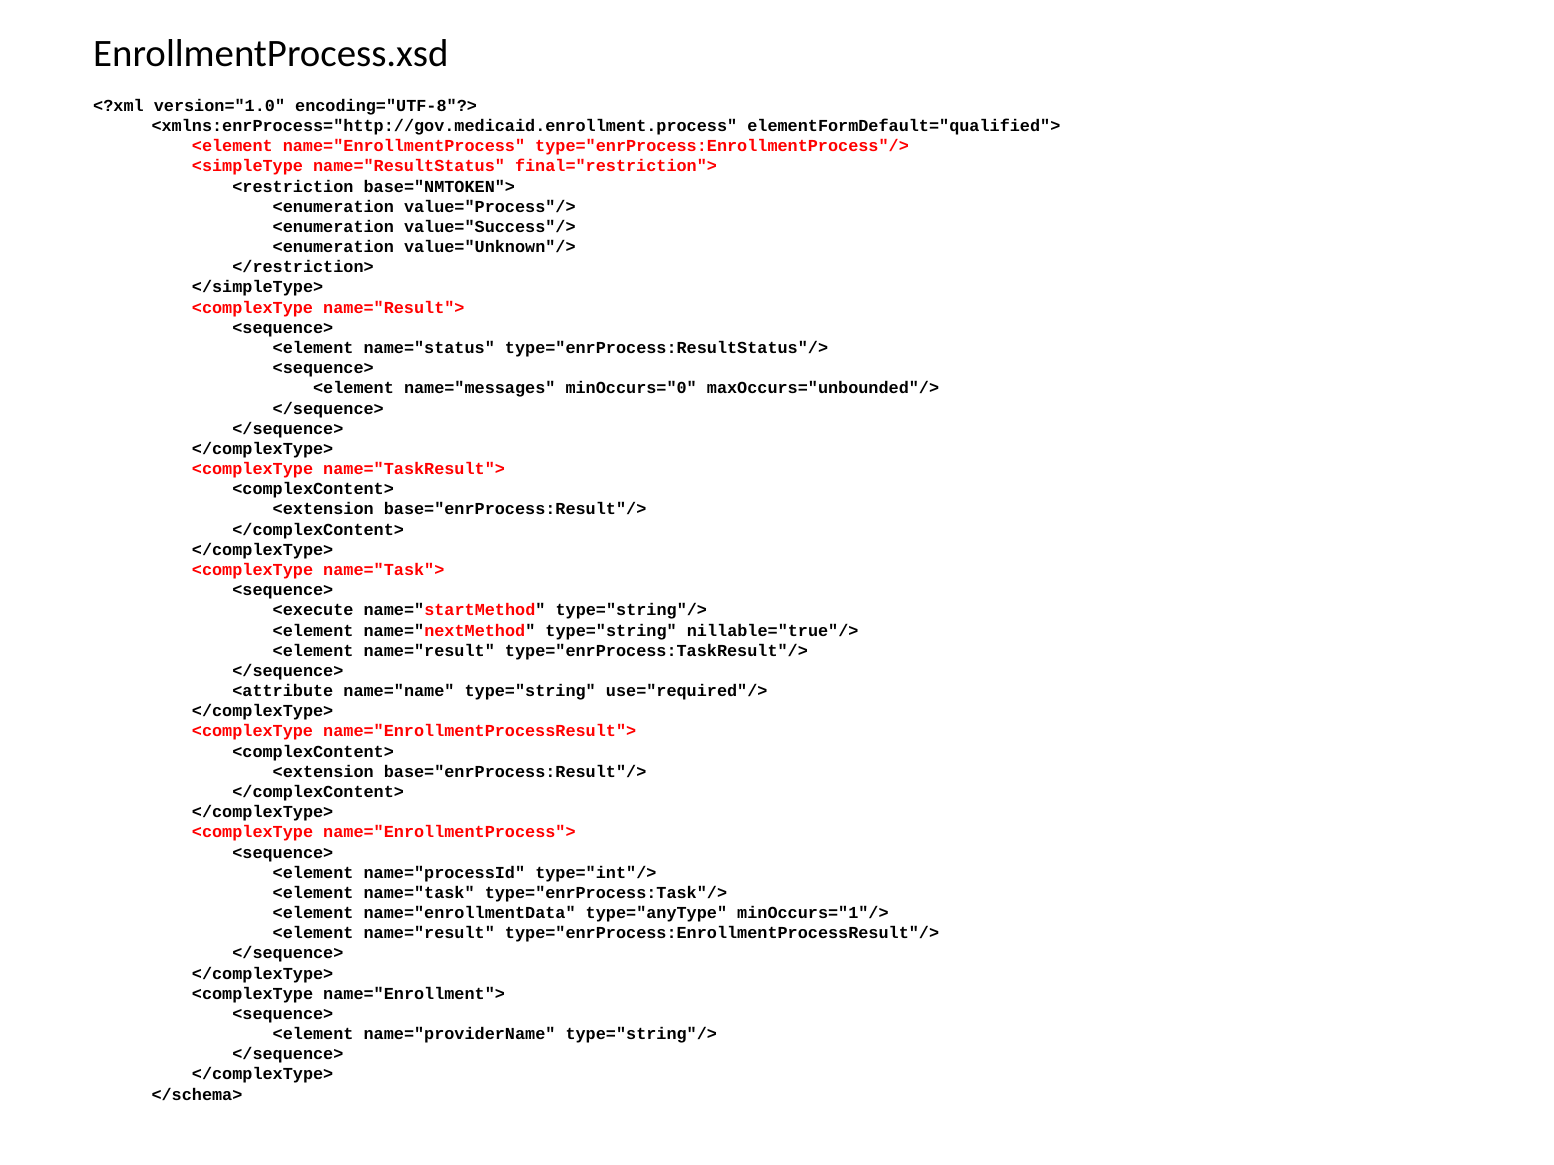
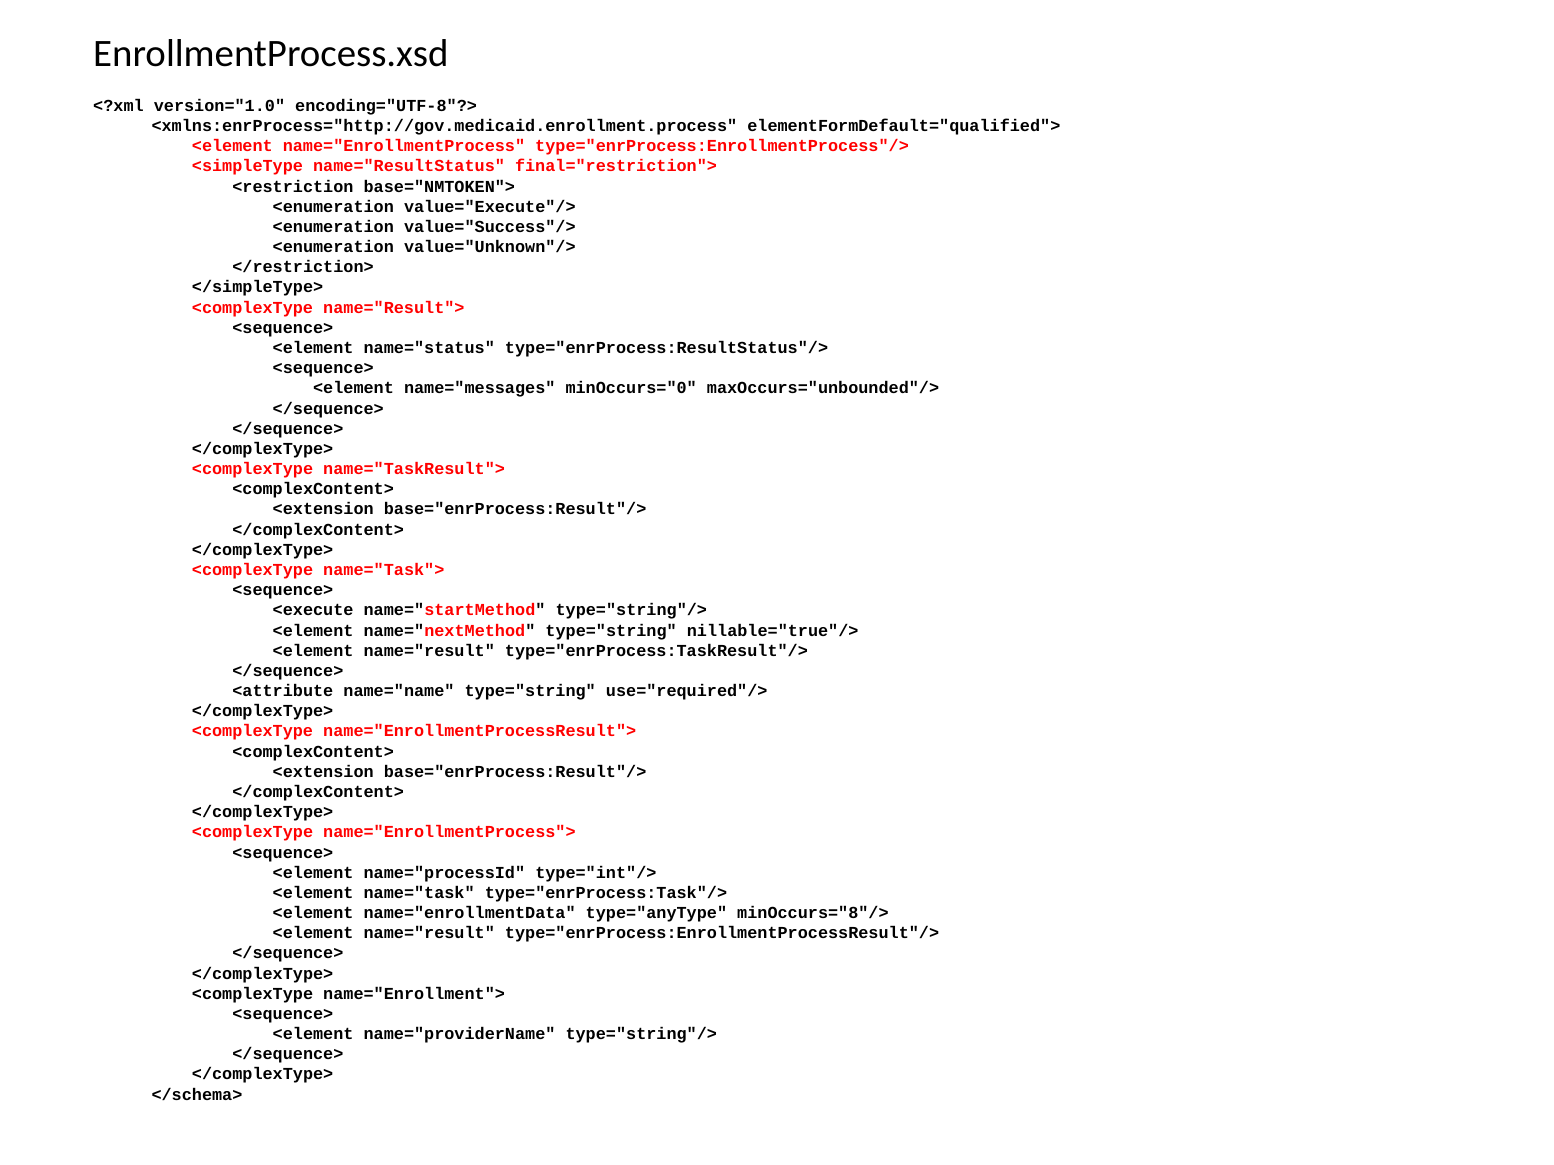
value="Process"/>: value="Process"/> -> value="Execute"/> (490, 207)
minOccurs="1"/>: minOccurs="1"/> -> minOccurs="8"/> (813, 913)
